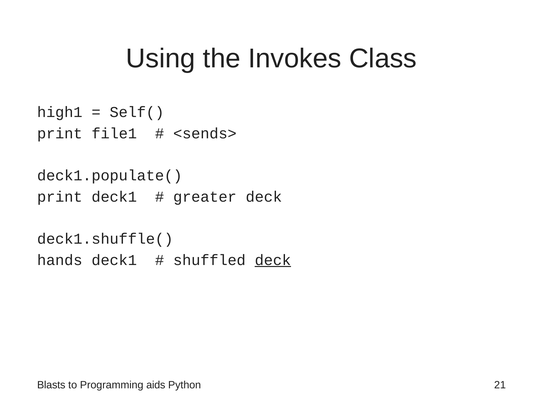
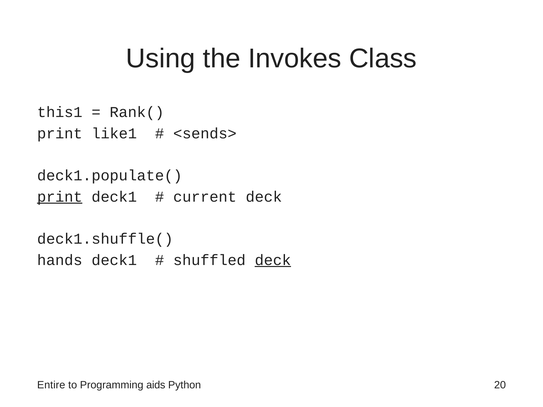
high1: high1 -> this1 (60, 112)
Self(: Self( -> Rank( (137, 112)
file1: file1 -> like1 (114, 134)
print underline: none -> present (60, 197)
greater: greater -> current (205, 197)
Blasts: Blasts -> Entire (51, 385)
21: 21 -> 20 (500, 385)
